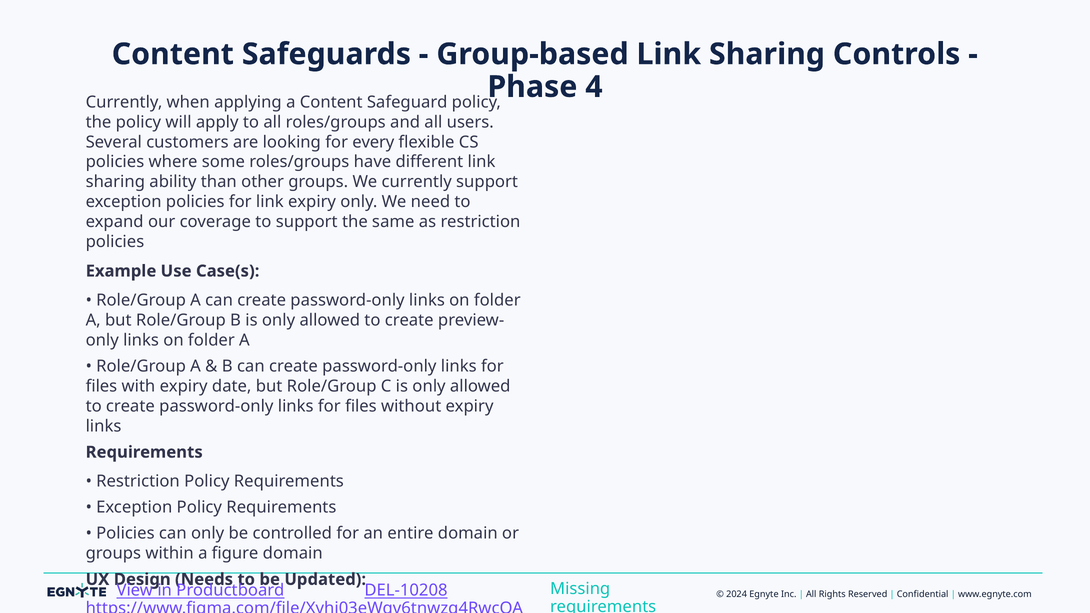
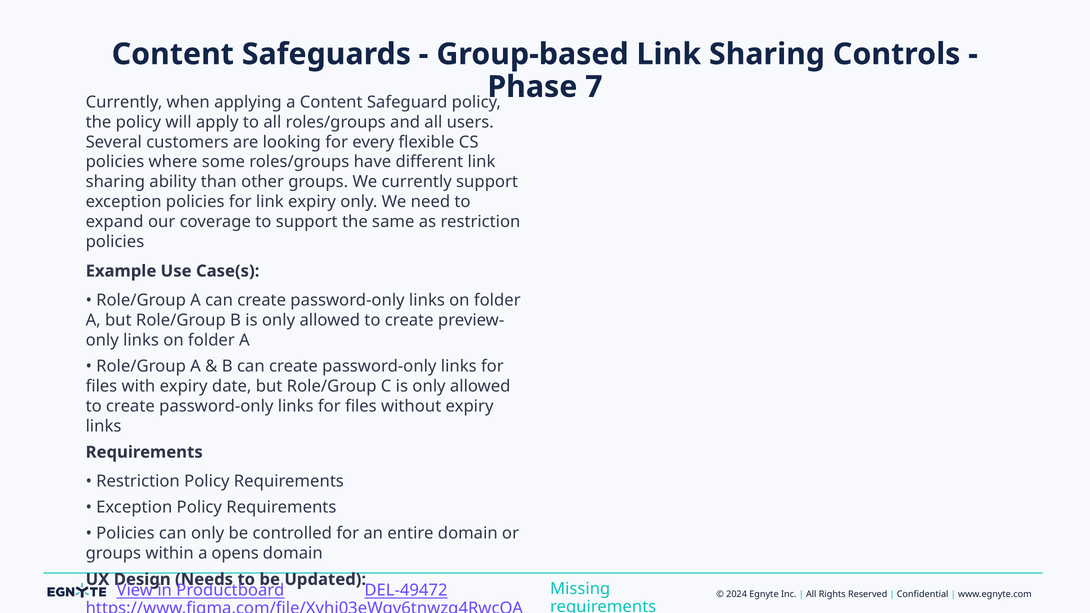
4: 4 -> 7 (594, 87)
figure: figure -> opens (235, 553)
DEL-10208: DEL-10208 -> DEL-49472 (406, 591)
